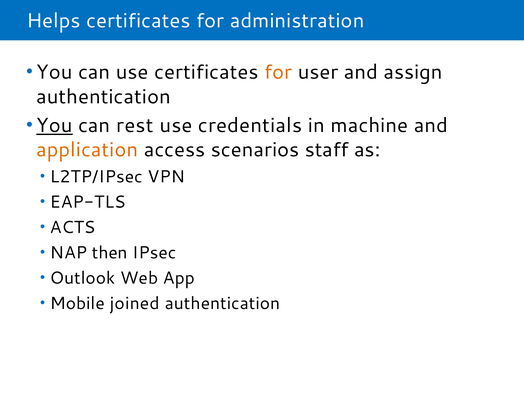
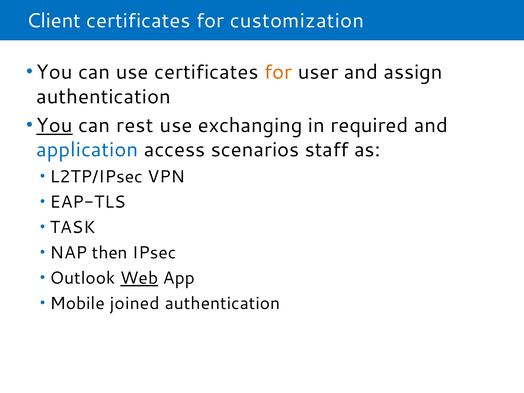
Helps: Helps -> Client (54, 21)
administration: administration -> customization (297, 21)
credentials: credentials -> exchanging (250, 125)
machine: machine -> required (369, 125)
application colour: orange -> blue (87, 150)
ACTS: ACTS -> TASK (73, 227)
Web underline: none -> present (139, 278)
